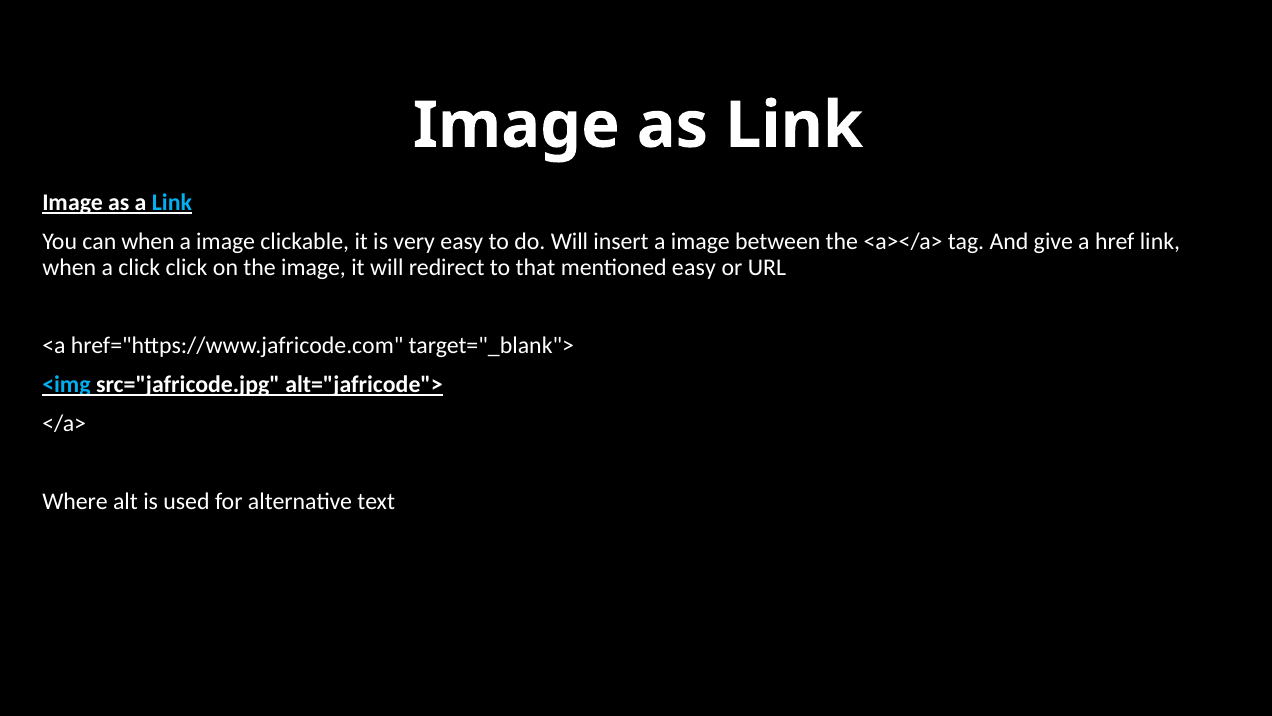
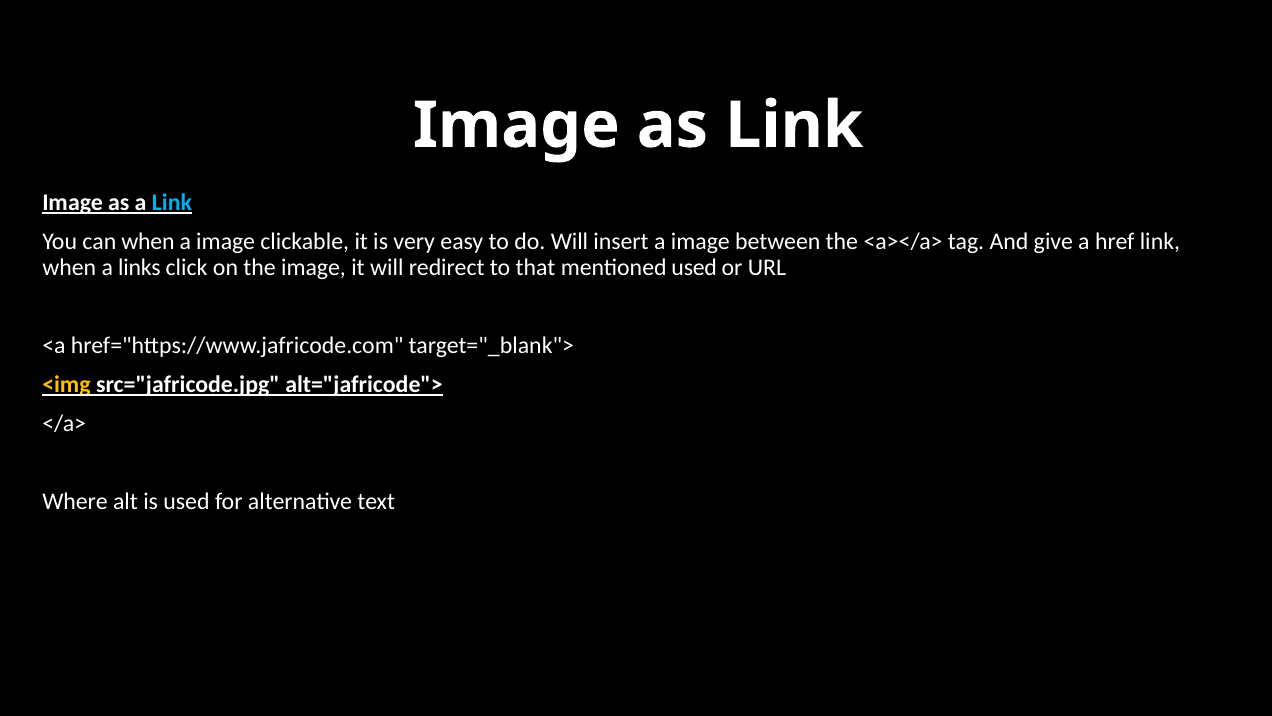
a click: click -> links (139, 267)
mentioned easy: easy -> used (694, 267)
<img colour: light blue -> yellow (66, 384)
